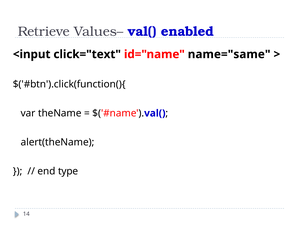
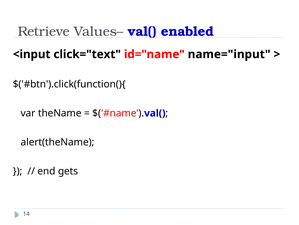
name="same: name="same -> name="input (229, 54)
type: type -> gets (68, 171)
